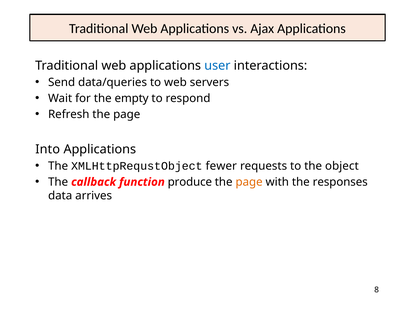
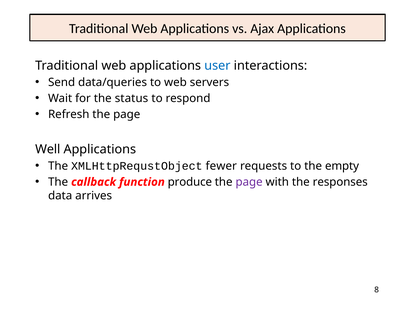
empty: empty -> status (132, 99)
Into: Into -> Well (48, 149)
object: object -> empty (342, 166)
page colour: orange -> purple (249, 182)
